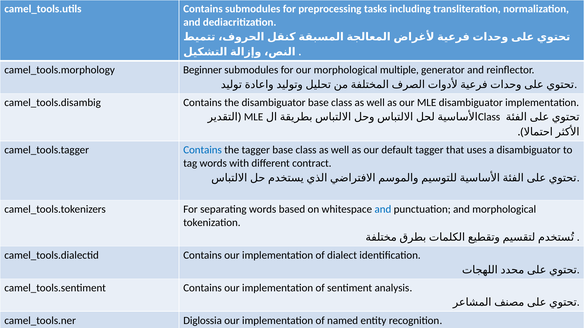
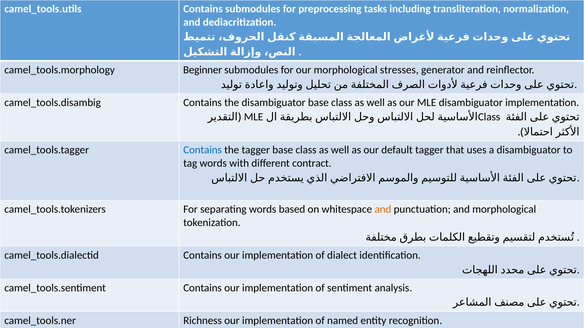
multiple: multiple -> stresses (399, 70)
and colour: blue -> orange (383, 210)
Diglossia: Diglossia -> Richness (203, 321)
